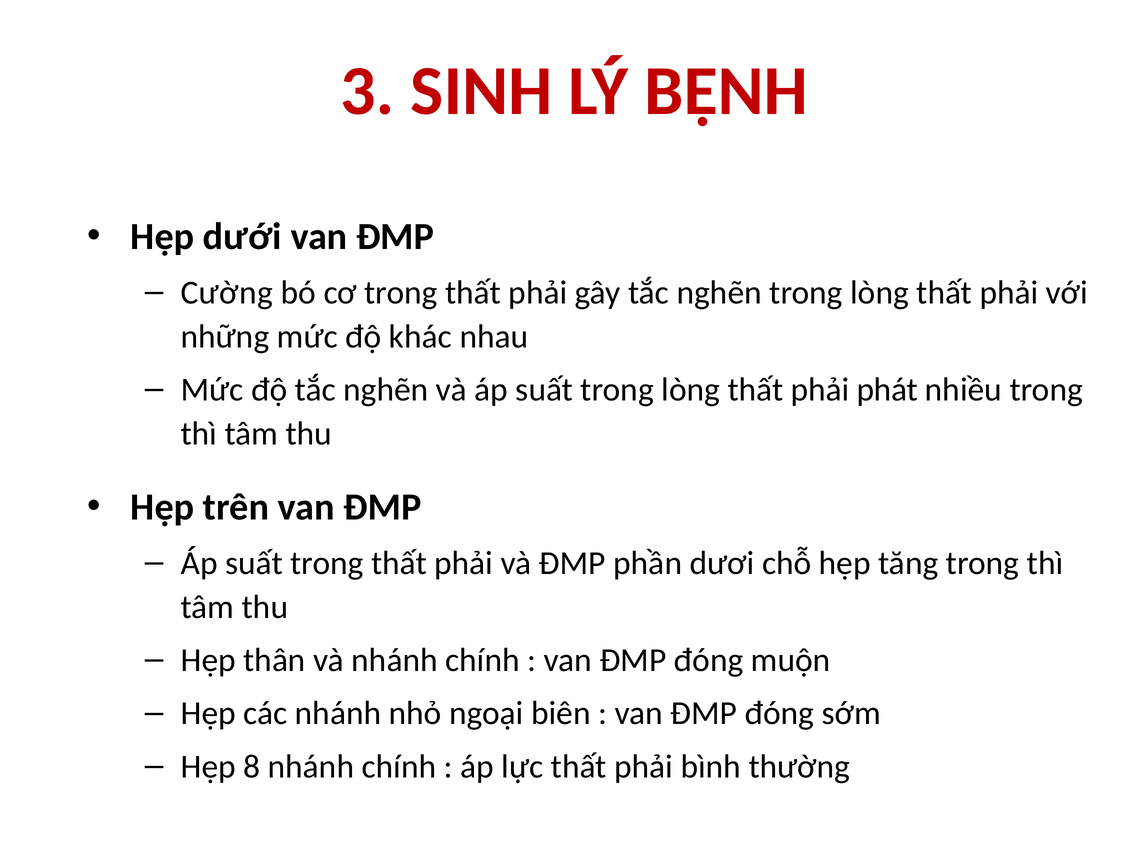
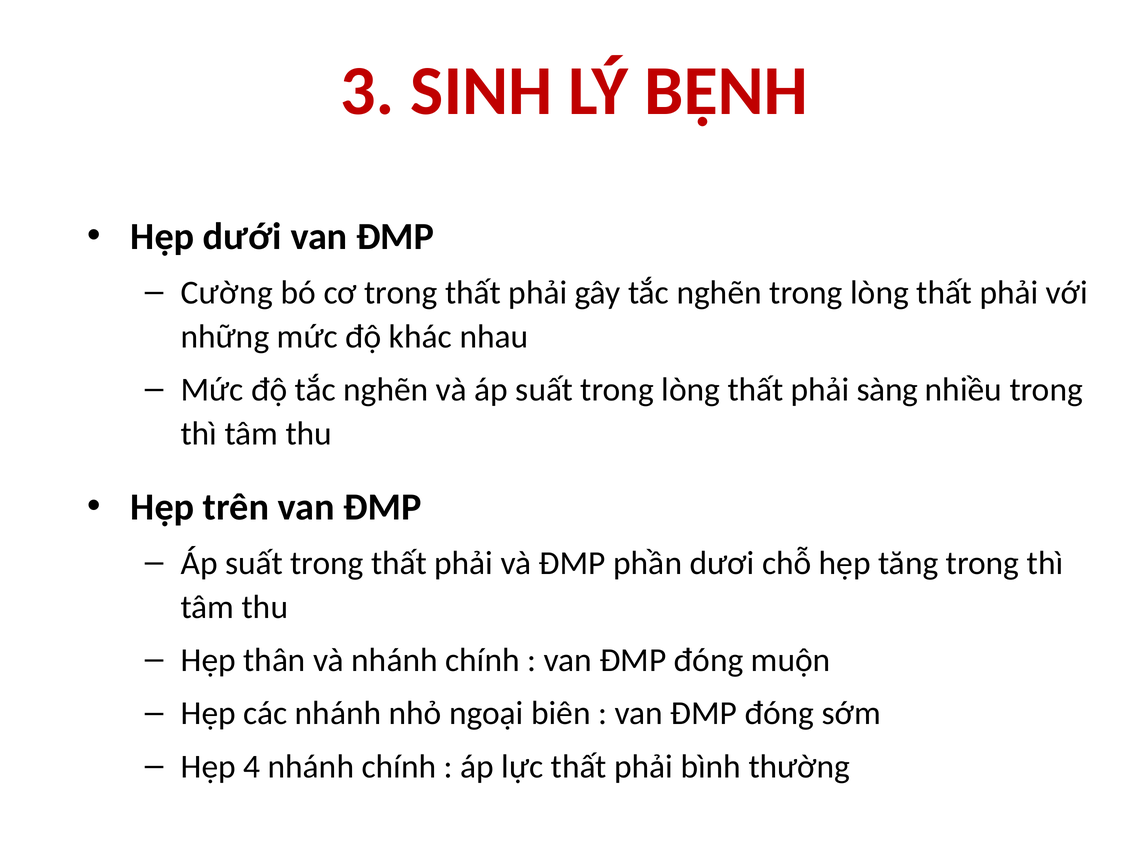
phát: phát -> sàng (887, 390)
8: 8 -> 4 (252, 766)
